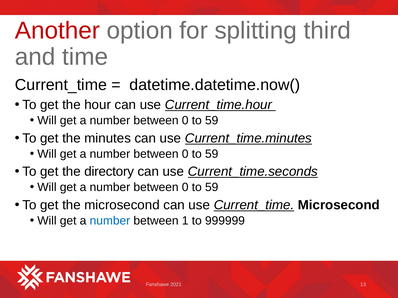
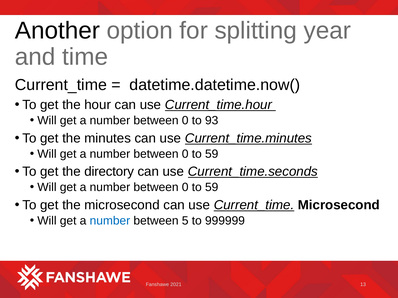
Another colour: red -> black (57, 31)
third: third -> year (327, 31)
59: 59 -> 93 (212, 121)
1: 1 -> 5 (185, 221)
